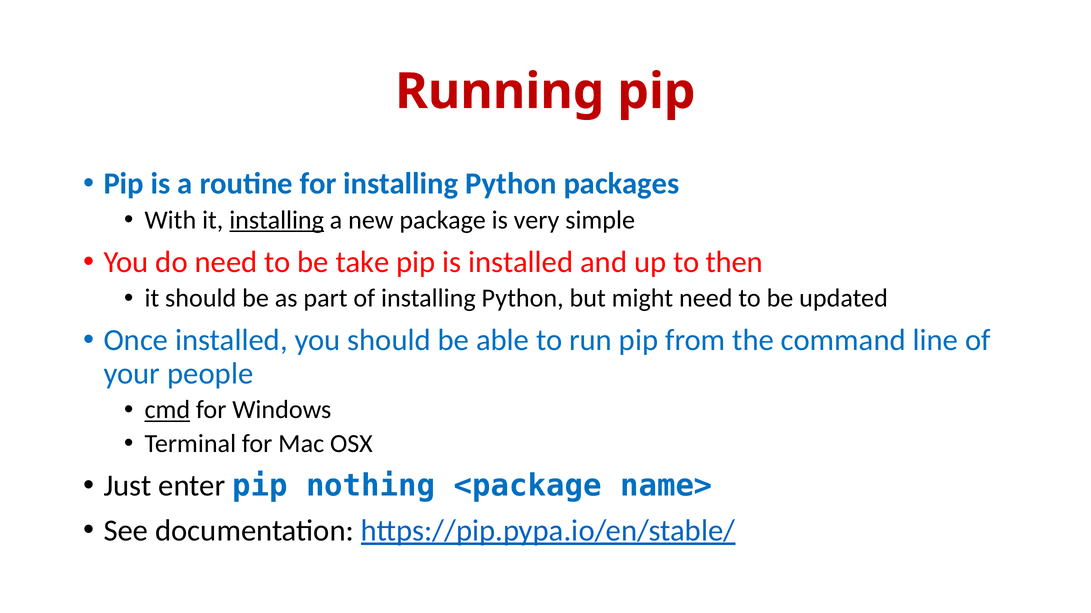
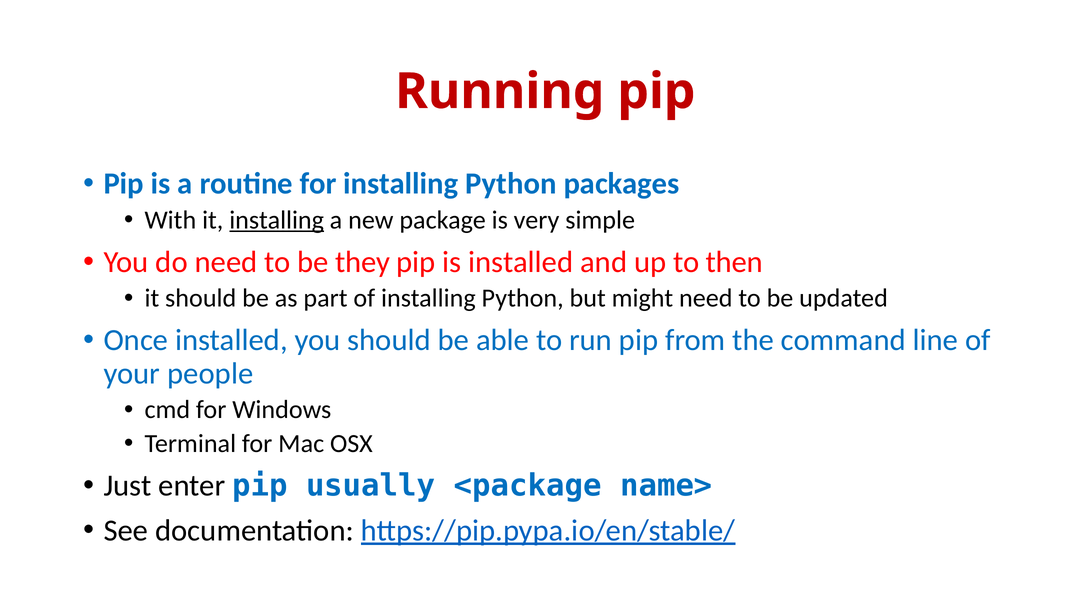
take: take -> they (363, 262)
cmd underline: present -> none (167, 410)
nothing: nothing -> usually (371, 486)
